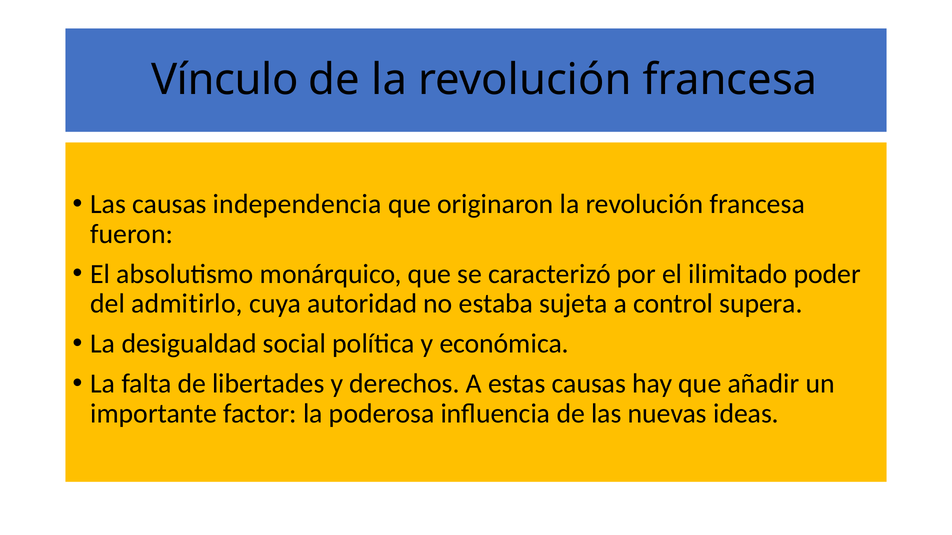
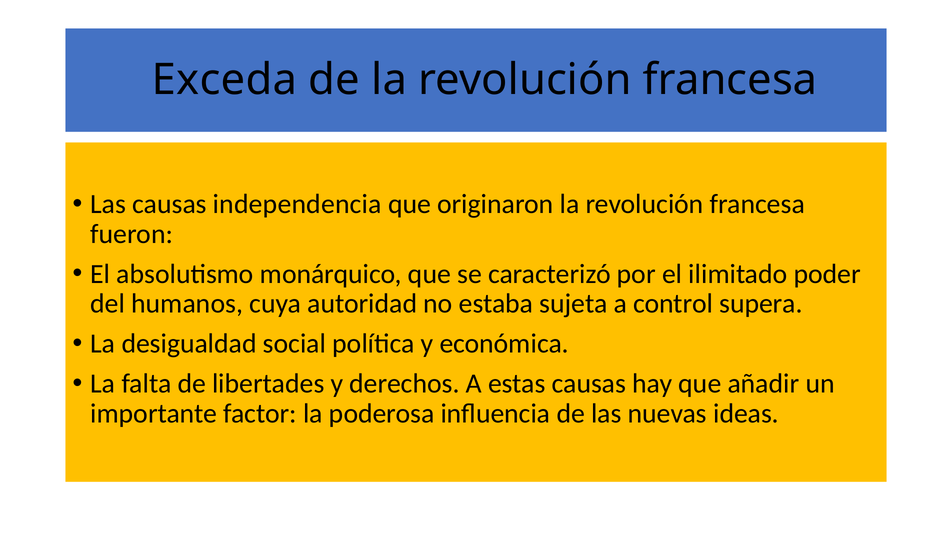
Vínculo: Vínculo -> Exceda (224, 80)
admitirlo: admitirlo -> humanos (187, 304)
